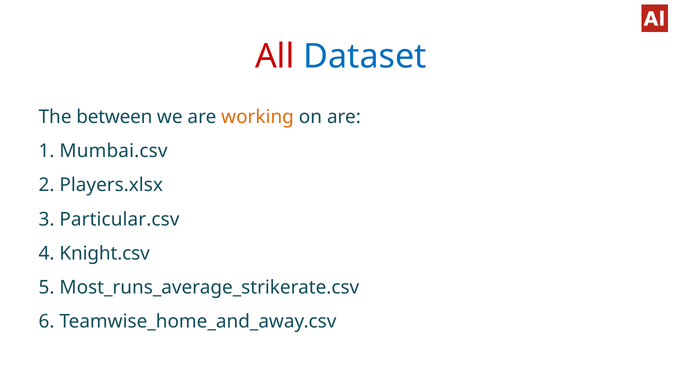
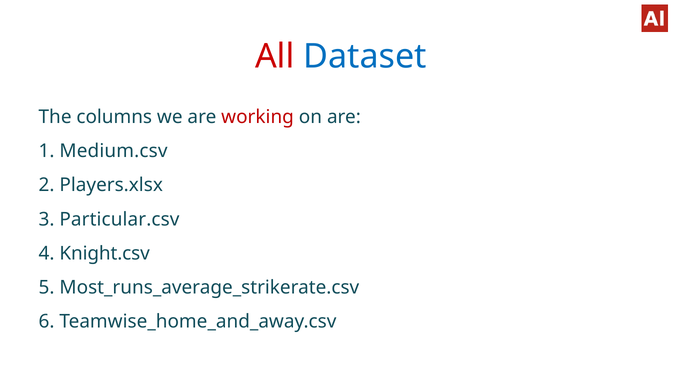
between: between -> columns (114, 117)
working colour: orange -> red (258, 117)
Mumbai.csv: Mumbai.csv -> Medium.csv (113, 151)
